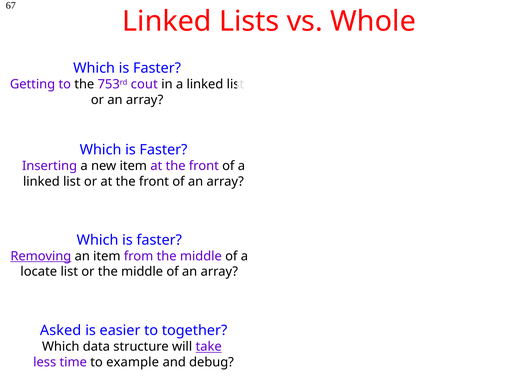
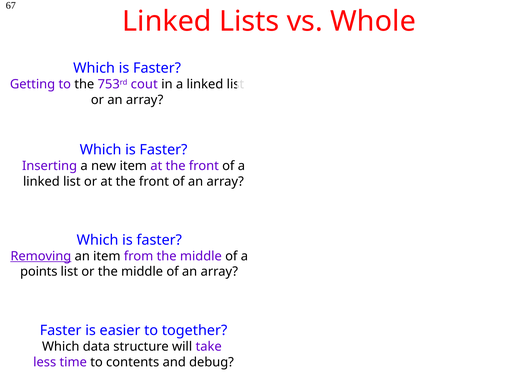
locate: locate -> points (39, 272)
Asked: Asked -> Faster (61, 331)
take underline: present -> none (209, 347)
example: example -> contents (133, 363)
